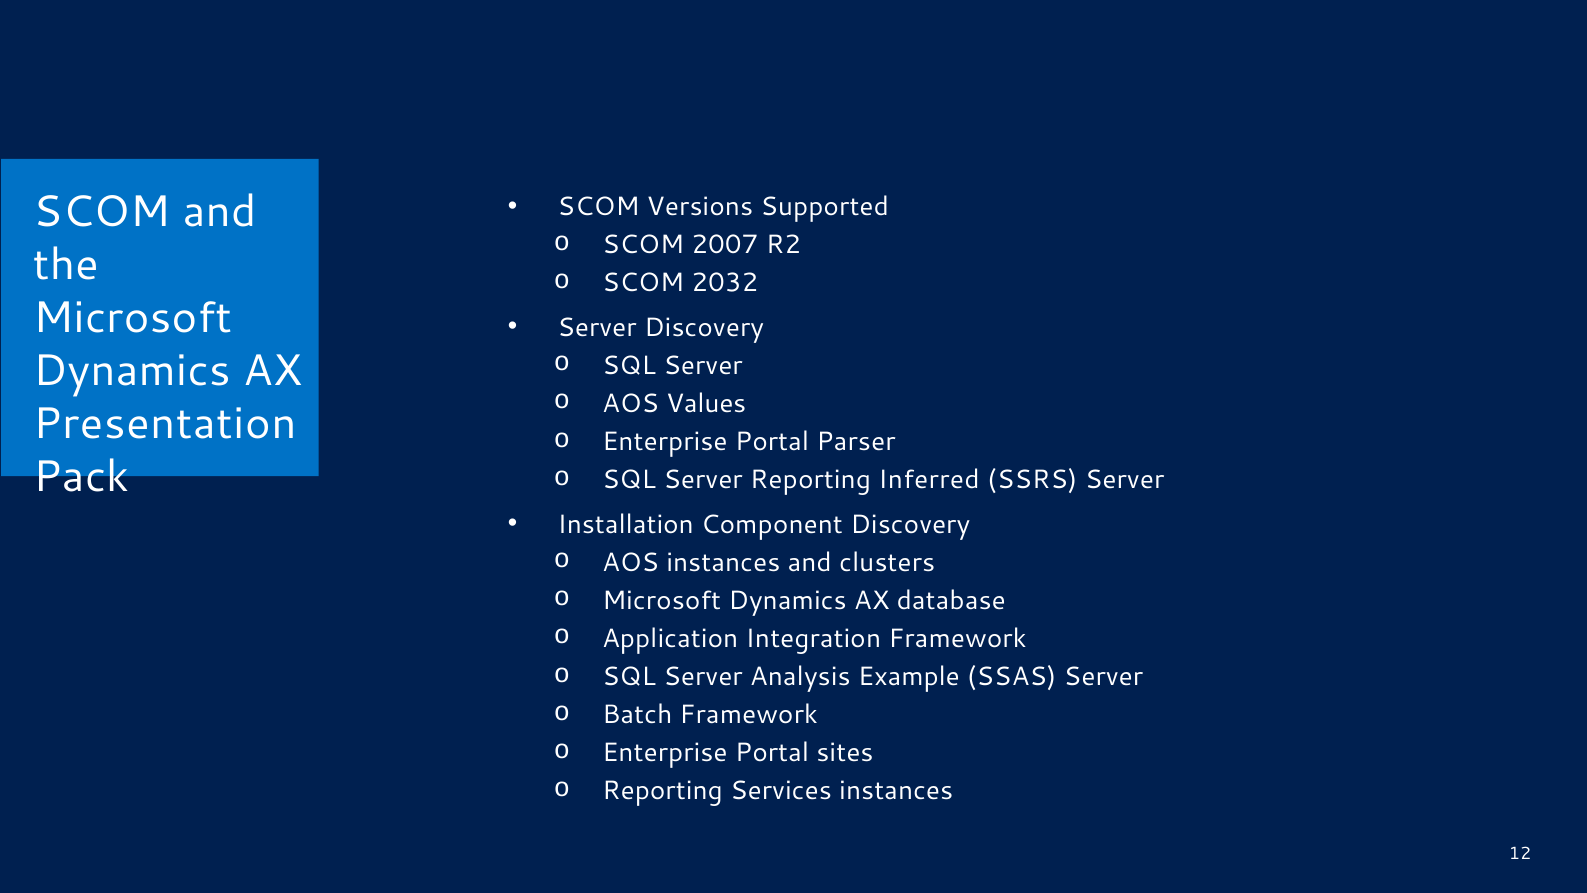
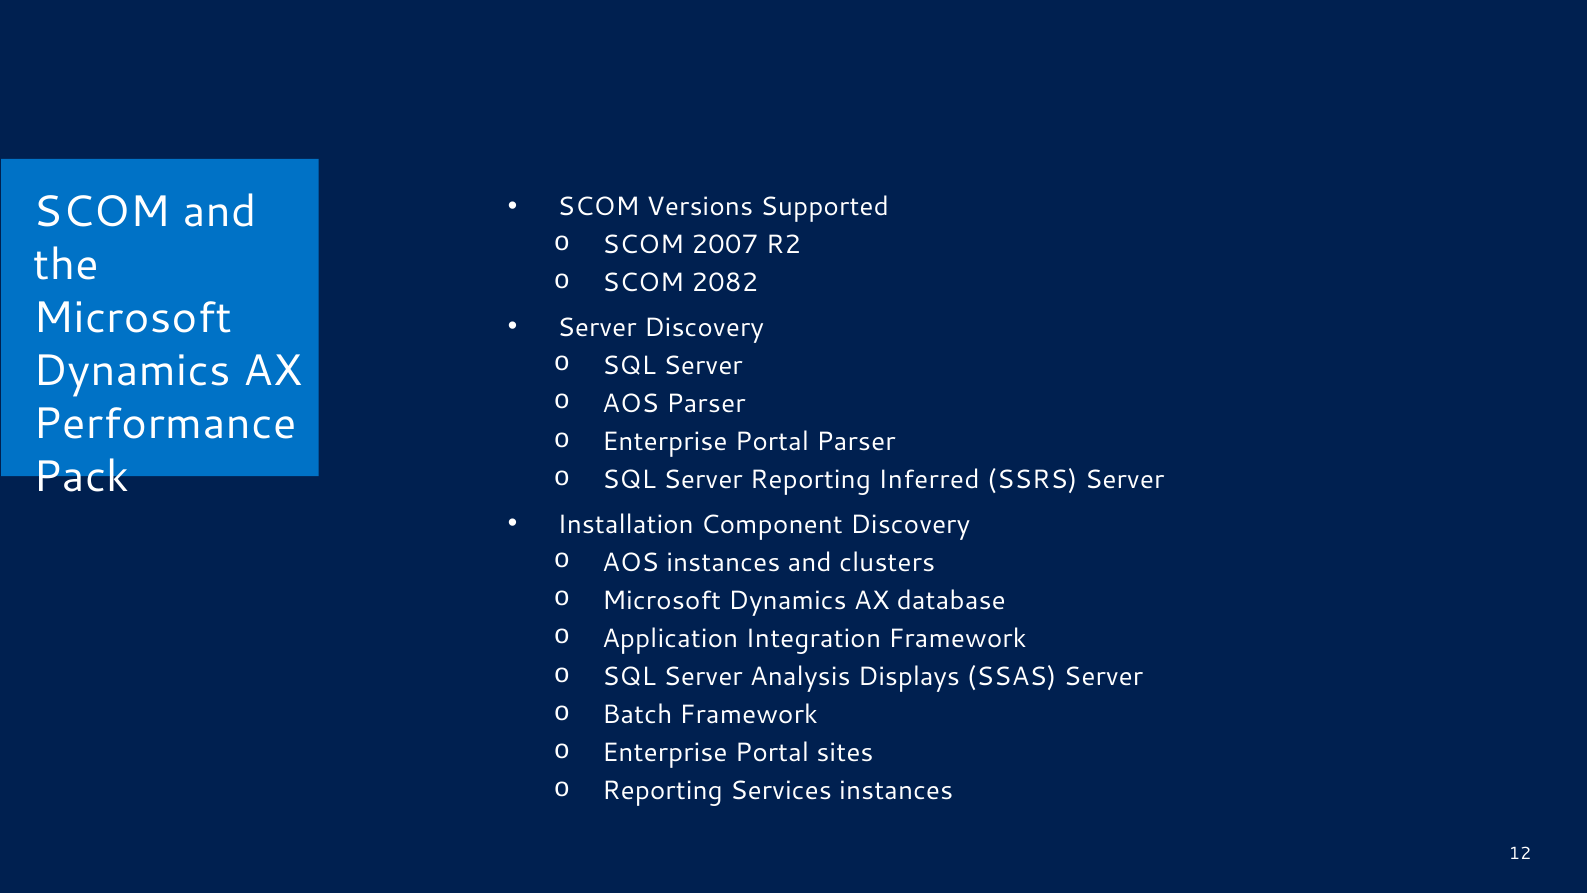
2032: 2032 -> 2082 (725, 283)
AOS Values: Values -> Parser (706, 403)
Presentation: Presentation -> Performance (165, 424)
Example: Example -> Displays (909, 676)
